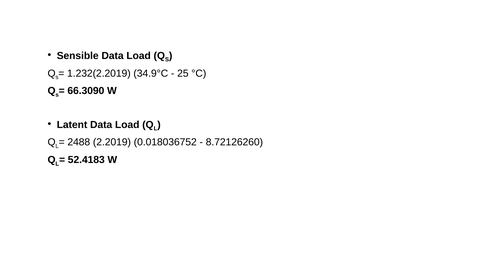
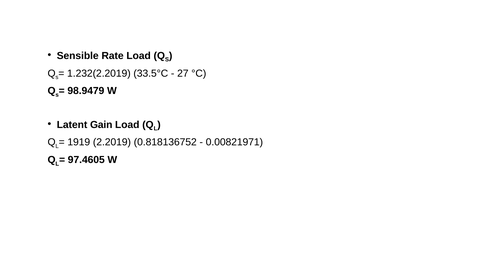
Sensible Data: Data -> Rate (113, 56)
34.9°C: 34.9°C -> 33.5°C (151, 73)
25: 25 -> 27 (183, 73)
66.3090: 66.3090 -> 98.9479 (86, 91)
Latent Data: Data -> Gain (101, 125)
2488: 2488 -> 1919 (79, 142)
0.018036752: 0.018036752 -> 0.818136752 (165, 142)
8.72126260: 8.72126260 -> 0.00821971 (234, 142)
52.4183: 52.4183 -> 97.4605 (86, 160)
